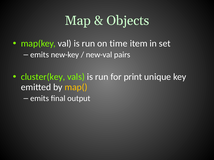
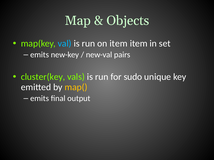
val colour: white -> light blue (65, 44)
on time: time -> item (119, 44)
print: print -> sudo (133, 77)
